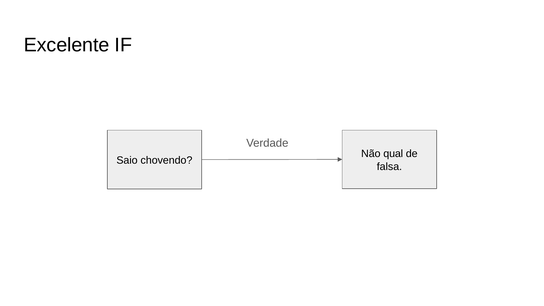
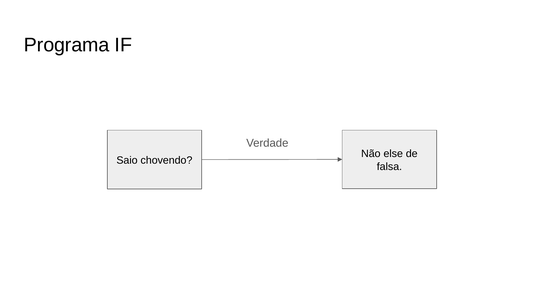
Excelente: Excelente -> Programa (67, 45)
qual: qual -> else (393, 154)
